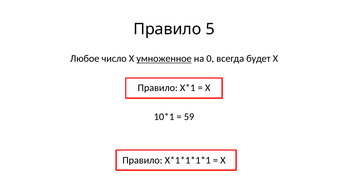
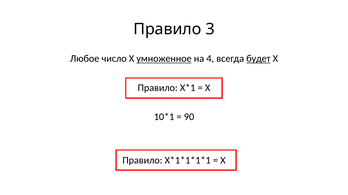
5: 5 -> 3 (210, 29)
0: 0 -> 4 (210, 59)
будет underline: none -> present (258, 59)
59: 59 -> 90 (189, 117)
